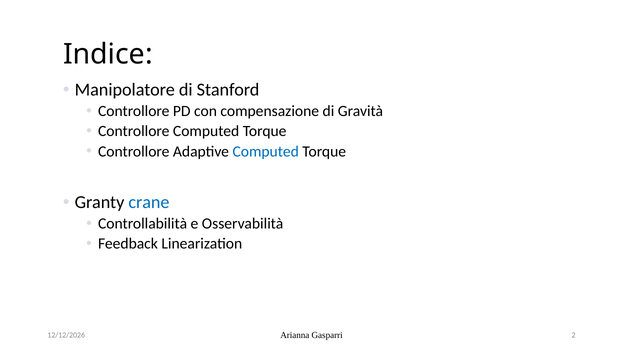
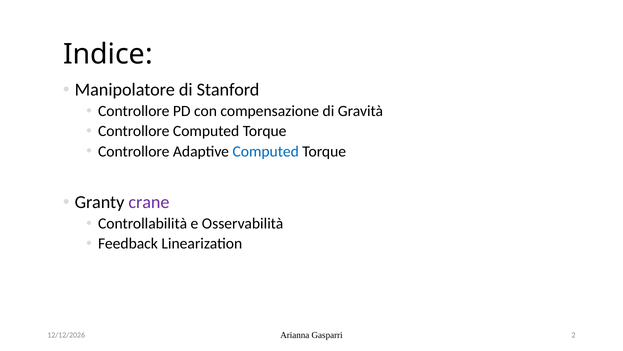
crane colour: blue -> purple (149, 202)
